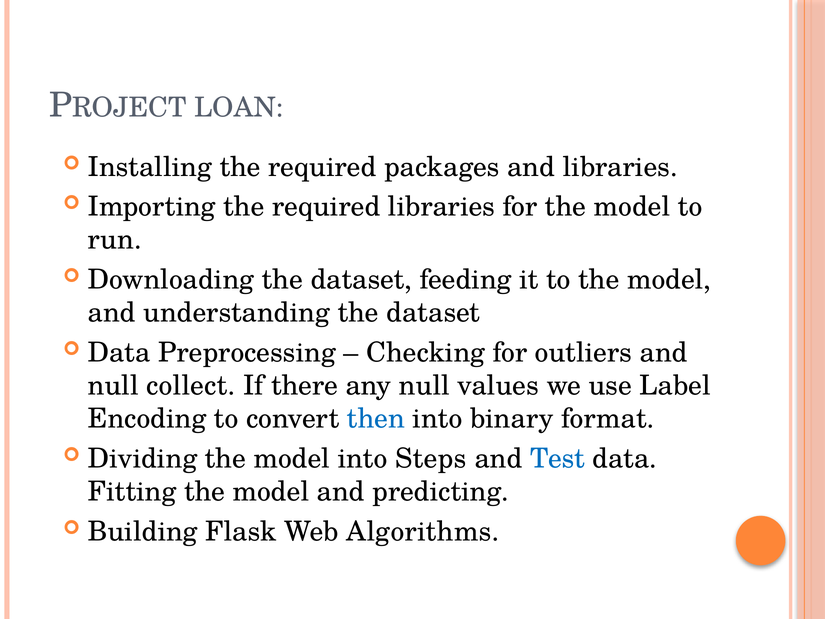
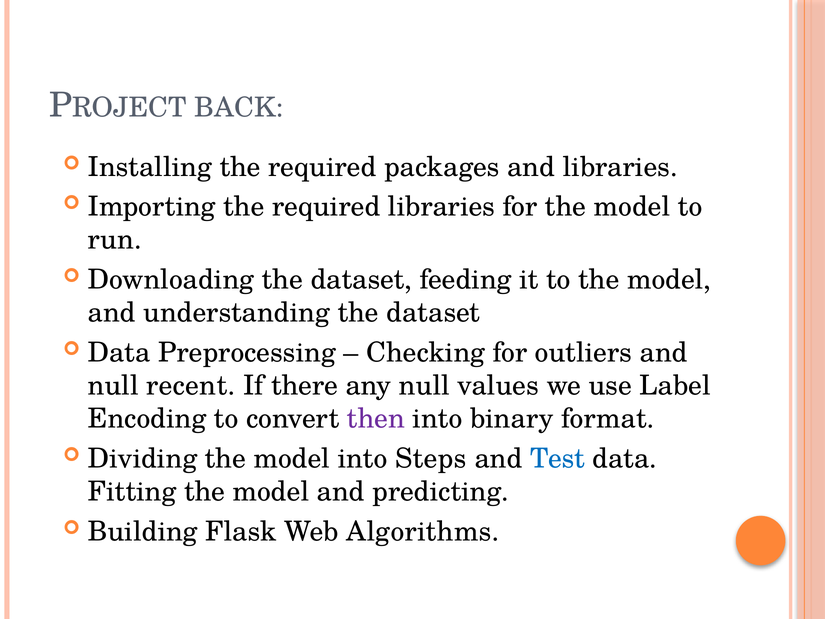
LOAN: LOAN -> BACK (239, 108)
collect: collect -> recent (191, 386)
then colour: blue -> purple (376, 419)
